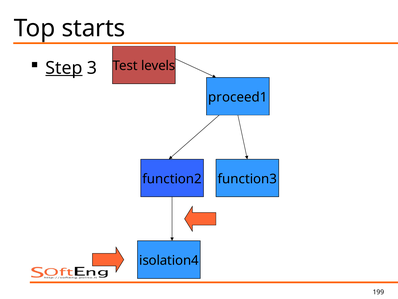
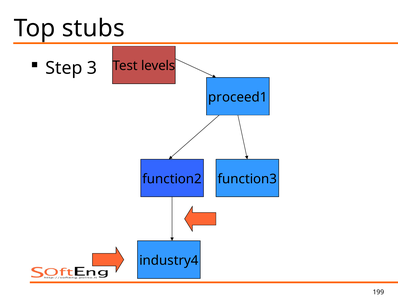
starts: starts -> stubs (93, 28)
Step underline: present -> none (64, 68)
isolation4: isolation4 -> industry4 (169, 260)
